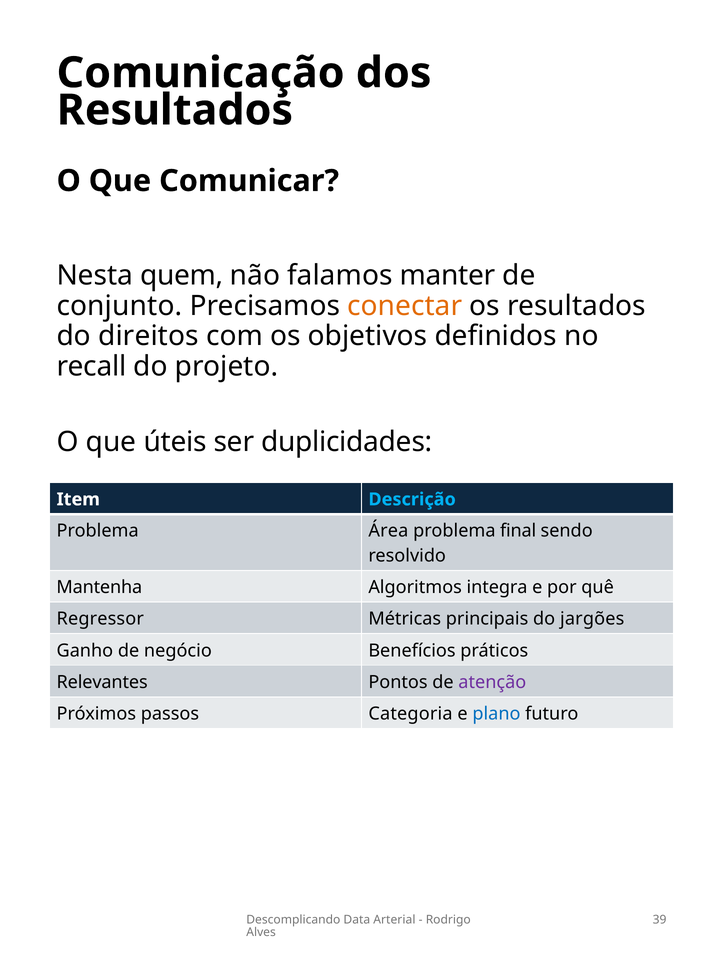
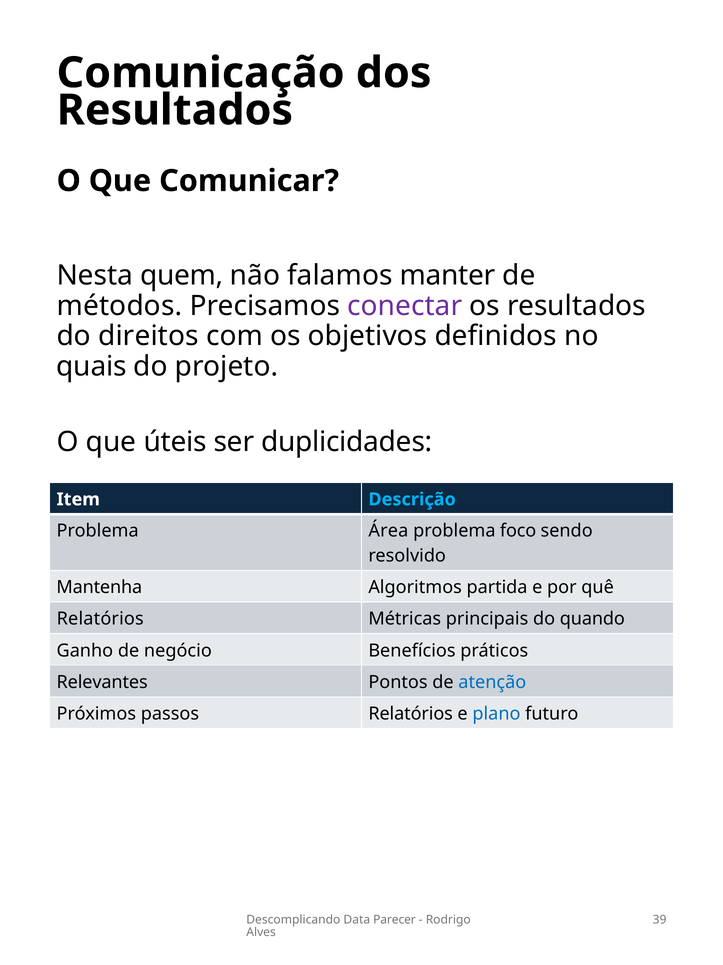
conjunto: conjunto -> métodos (119, 305)
conectar colour: orange -> purple (405, 305)
recall: recall -> quais (91, 366)
final: final -> foco (518, 530)
integra: integra -> partida (497, 587)
Regressor: Regressor -> Relatórios (100, 618)
jargões: jargões -> quando (592, 618)
atenção colour: purple -> blue (492, 681)
passos Categoria: Categoria -> Relatórios (411, 713)
Arterial: Arterial -> Parecer (394, 919)
